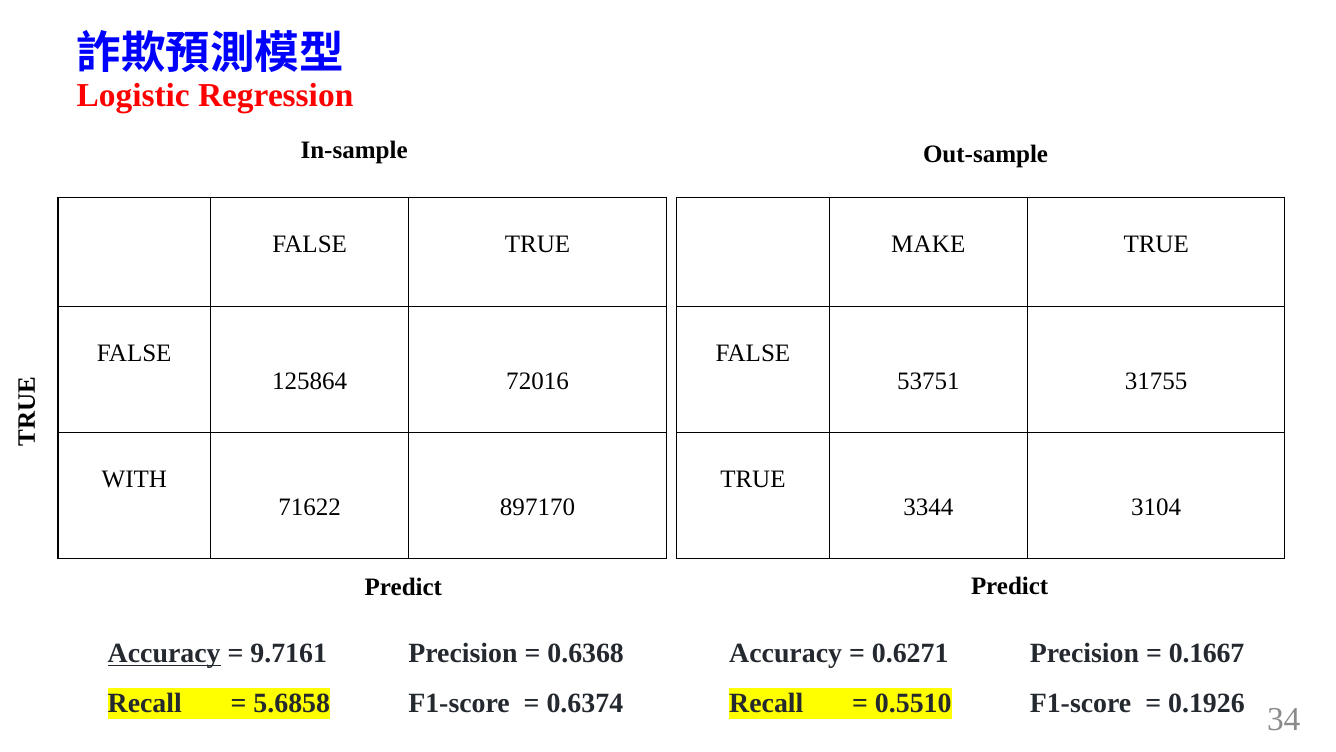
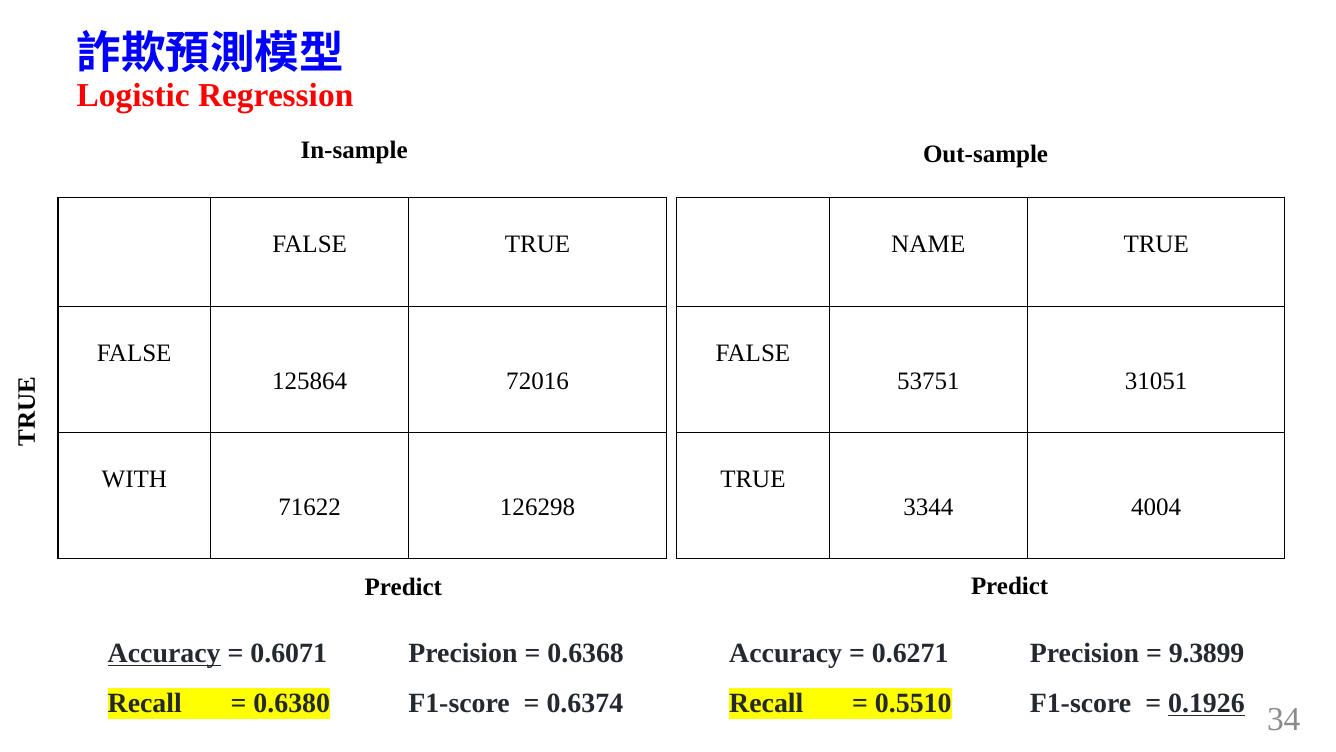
MAKE: MAKE -> NAME (928, 244)
31755: 31755 -> 31051 (1156, 381)
897170: 897170 -> 126298 (538, 507)
3104: 3104 -> 4004 (1156, 507)
9.7161: 9.7161 -> 0.6071 (289, 653)
0.1667: 0.1667 -> 9.3899 (1207, 653)
5.6858: 5.6858 -> 0.6380 (292, 703)
0.1926 underline: none -> present (1206, 703)
